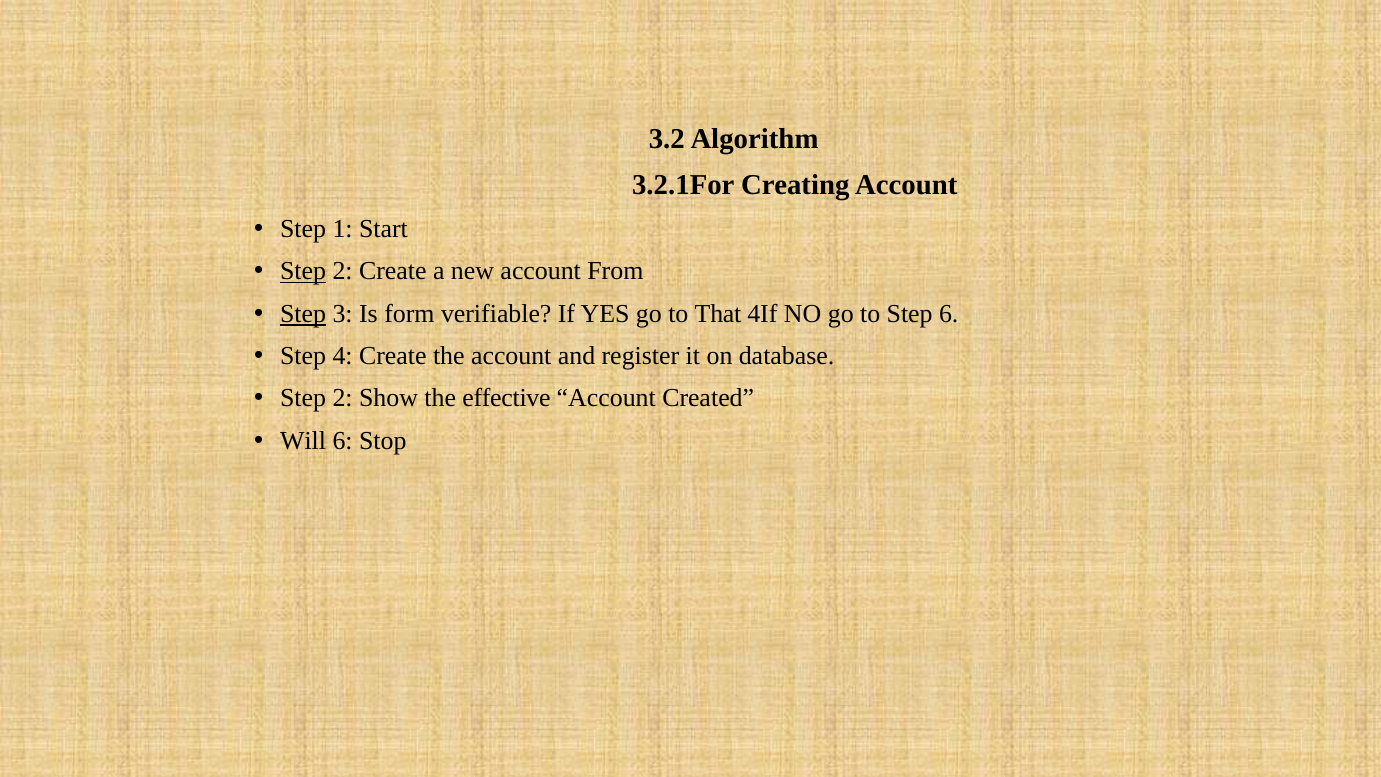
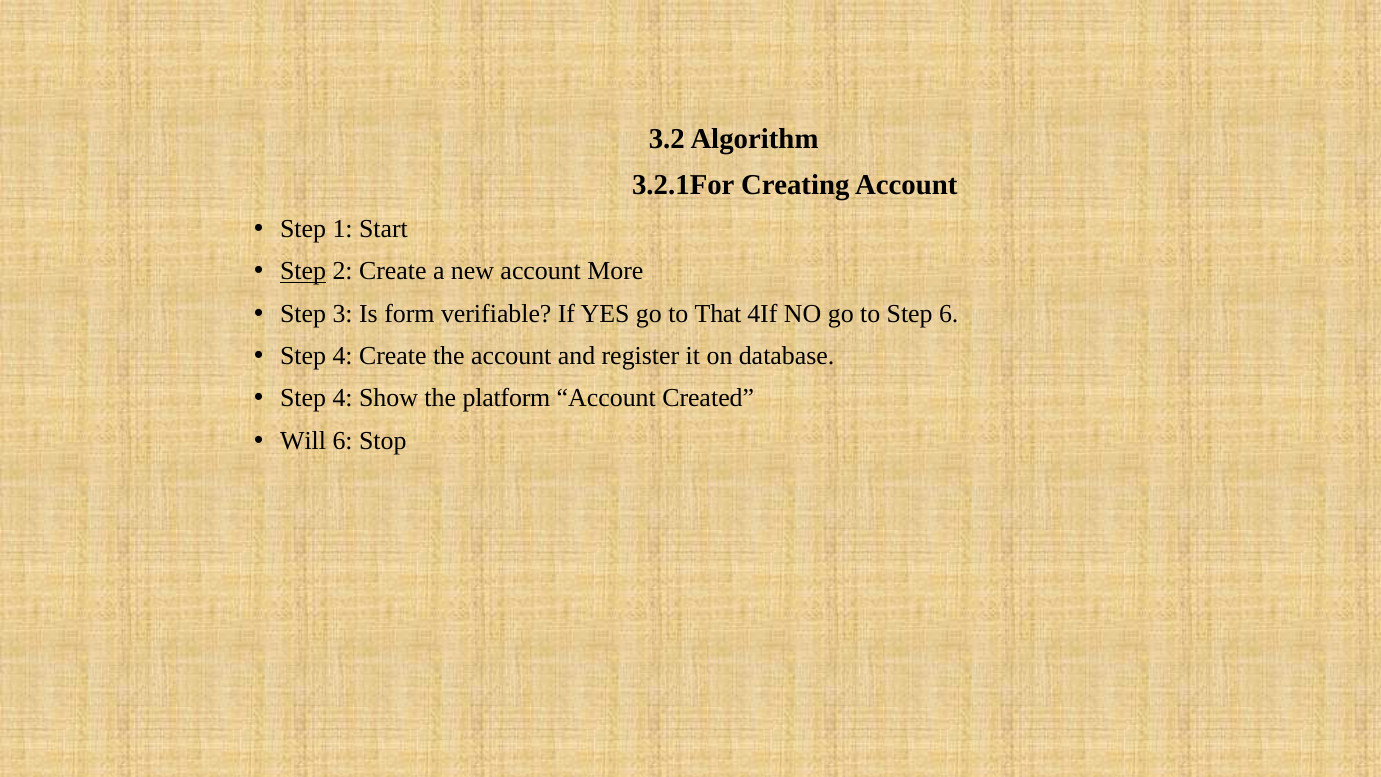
From: From -> More (615, 271)
Step underline: present -> none (303, 314)
2: 2 -> 4 (343, 398)
effective: effective -> platform (506, 398)
